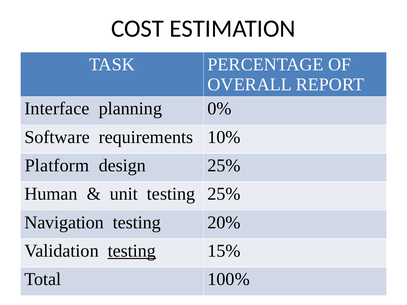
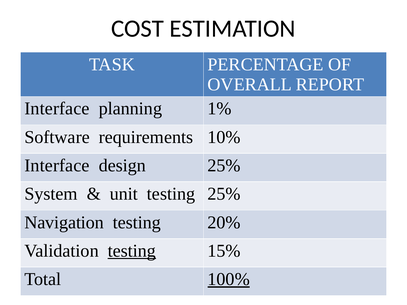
0%: 0% -> 1% (220, 109)
Platform: Platform -> Interface (57, 166)
Human: Human -> System (51, 194)
100% underline: none -> present (229, 279)
